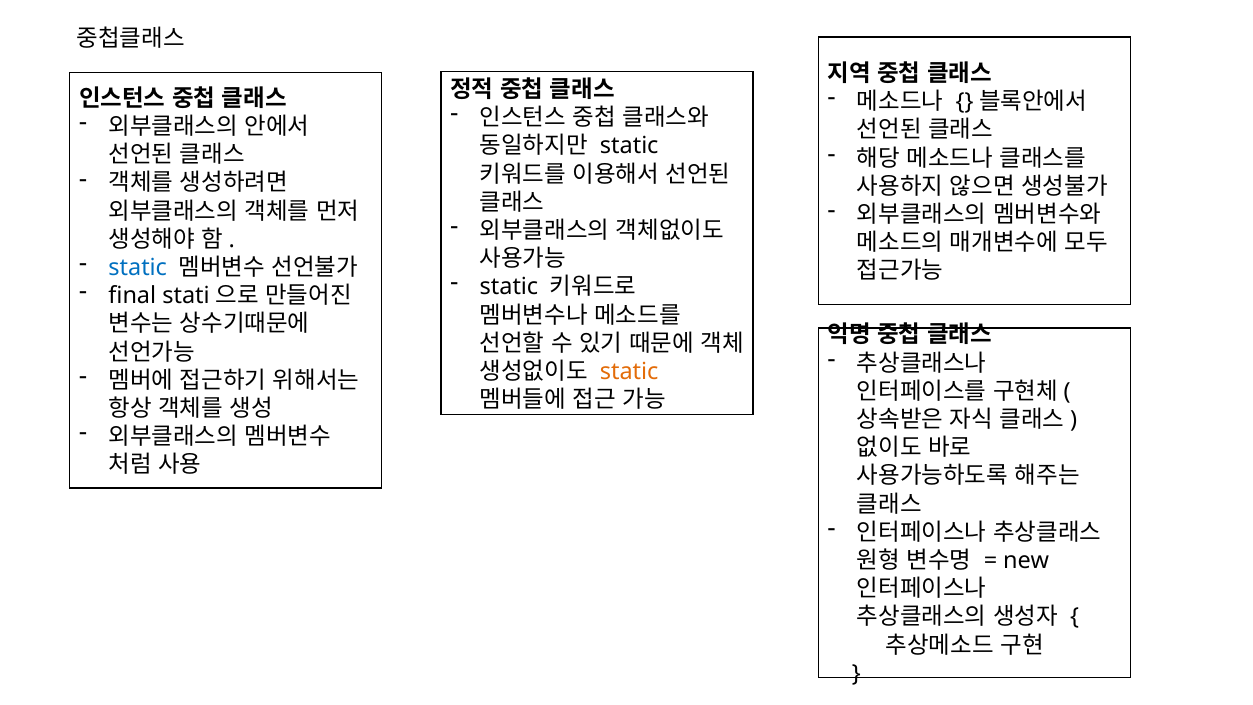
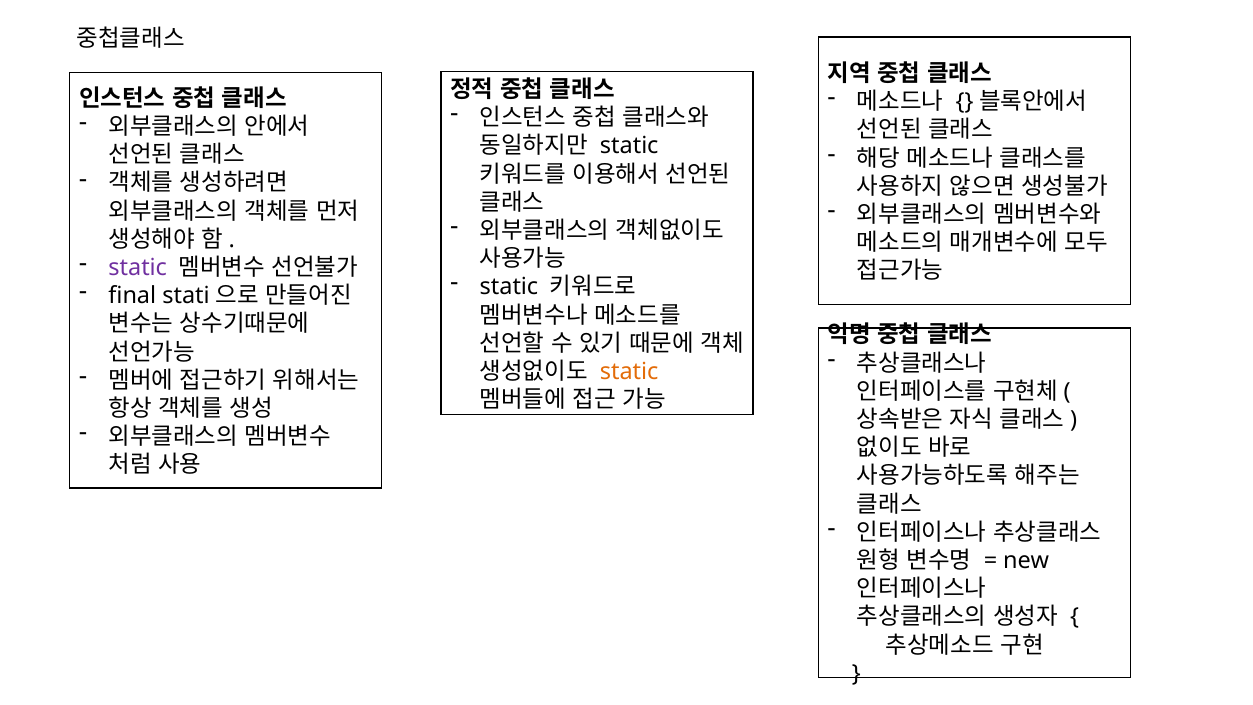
static colour: blue -> purple (138, 268)
